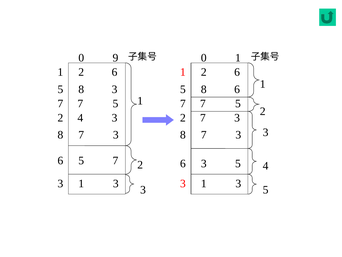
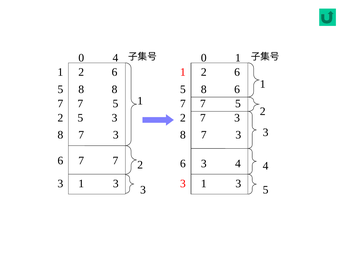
0 9: 9 -> 4 (115, 58)
8 3: 3 -> 8 (115, 89)
4: 4 -> 5 (80, 118)
6 5: 5 -> 7 (81, 160)
3 5: 5 -> 4 (238, 163)
